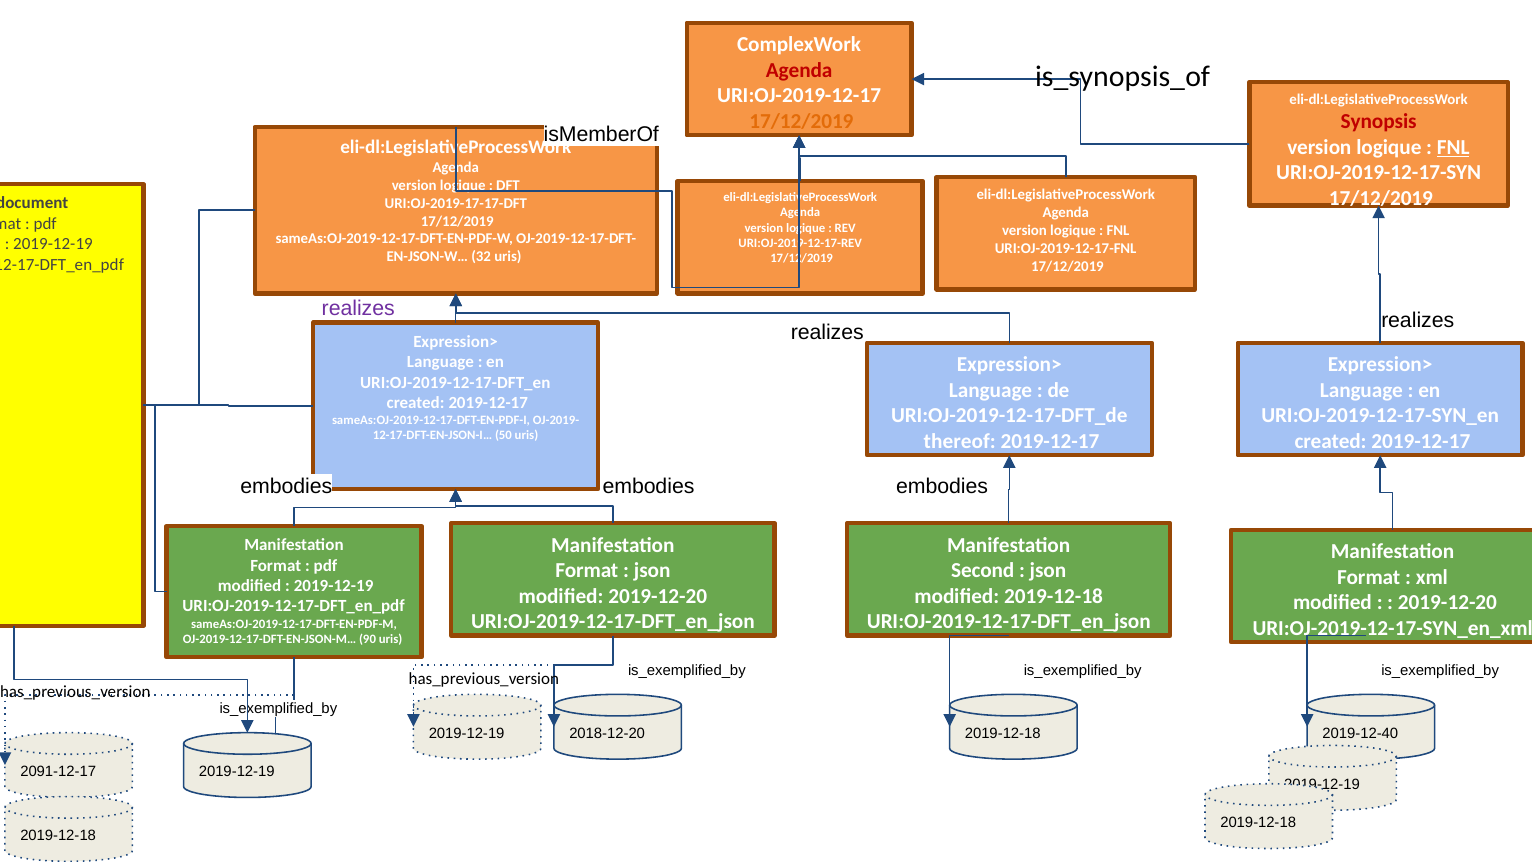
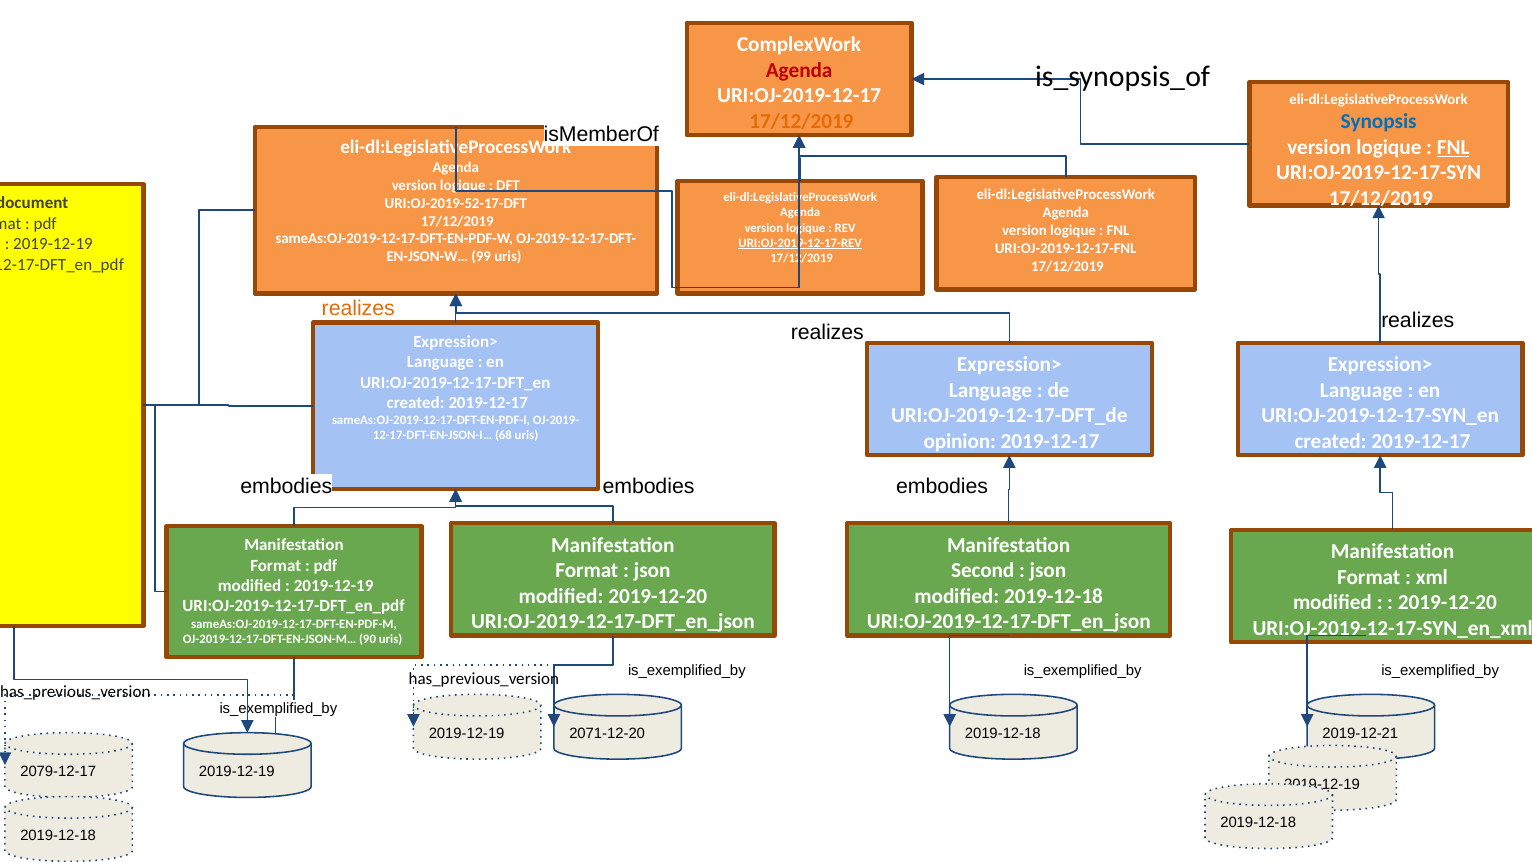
Synopsis colour: red -> blue (1379, 122)
URI:OJ-2019-17-17-DFT: URI:OJ-2019-17-17-DFT -> URI:OJ-2019-52-17-DFT (456, 203)
URI:OJ-2019-12-17-REV underline: none -> present (800, 243)
32: 32 -> 99 (481, 257)
realizes colour: purple -> orange (358, 308)
50: 50 -> 68 (503, 436)
thereof: thereof -> opinion (960, 441)
2018-12-20: 2018-12-20 -> 2071-12-20 (607, 733)
2019-12-40: 2019-12-40 -> 2019-12-21 (1360, 733)
2091-12-17: 2091-12-17 -> 2079-12-17 (58, 771)
